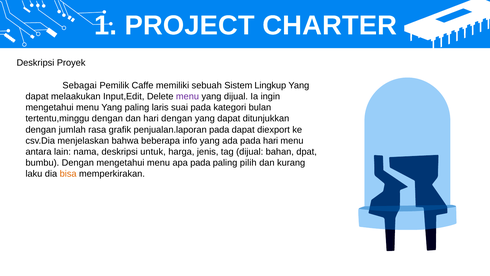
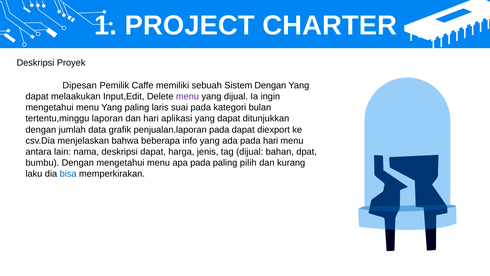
Sebagai: Sebagai -> Dipesan (80, 85)
Sistem Lingkup: Lingkup -> Dengan (270, 85)
tertentu,minggu dengan: dengan -> laporan (107, 118)
hari dengan: dengan -> aplikasi (177, 118)
rasa: rasa -> data (97, 129)
deskripsi untuk: untuk -> dapat (153, 152)
bisa colour: orange -> blue (68, 174)
